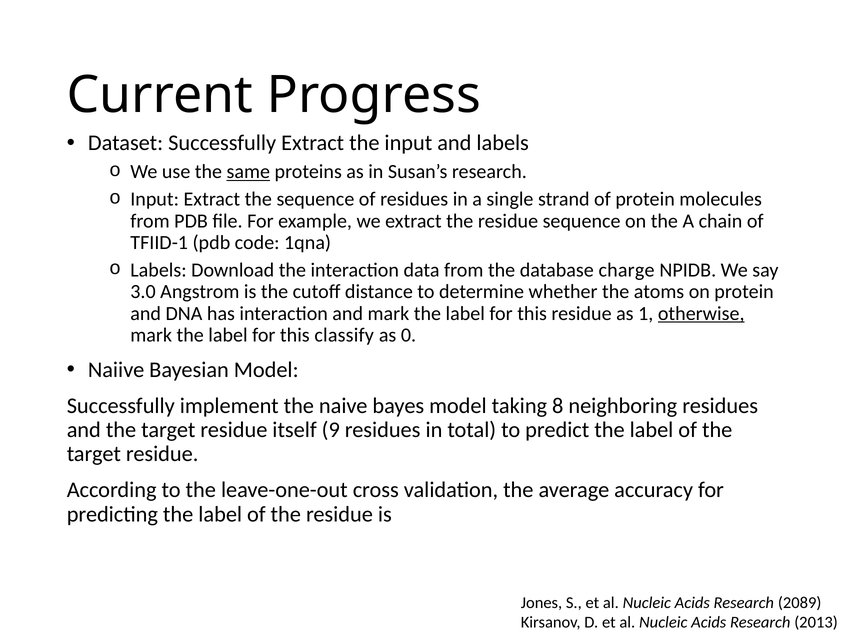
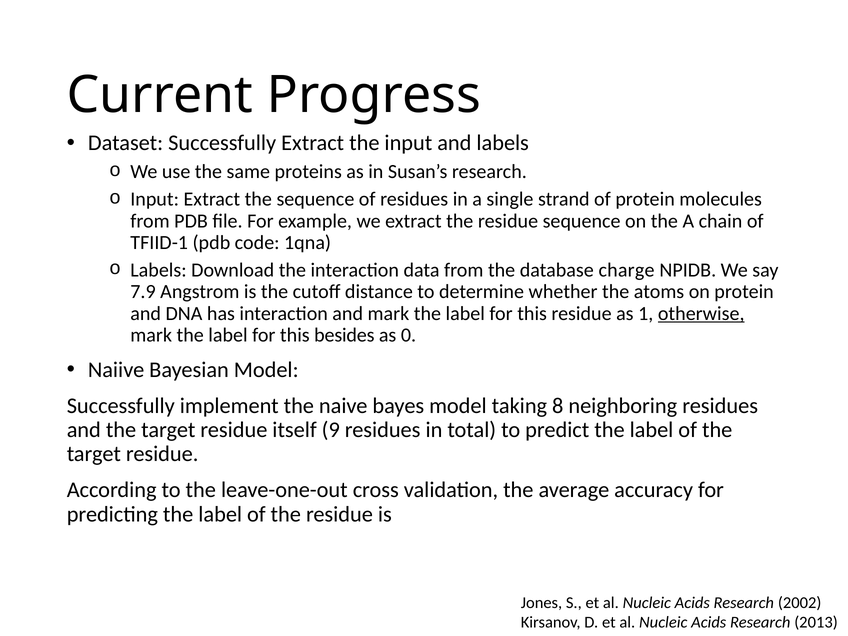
same underline: present -> none (248, 172)
3.0: 3.0 -> 7.9 (143, 292)
classify: classify -> besides (344, 335)
2089: 2089 -> 2002 (800, 603)
